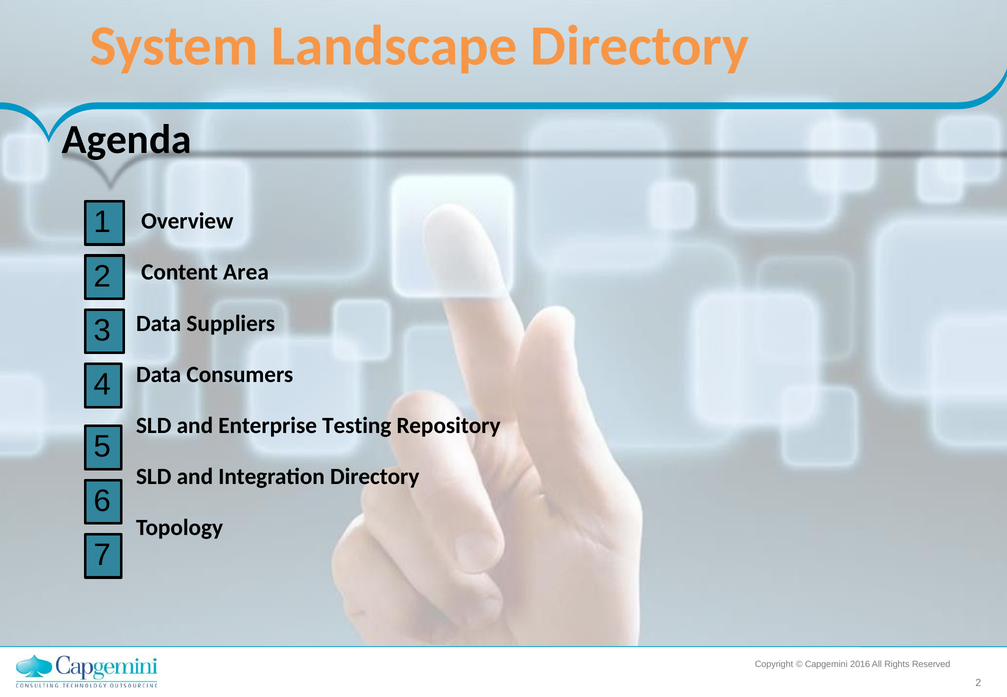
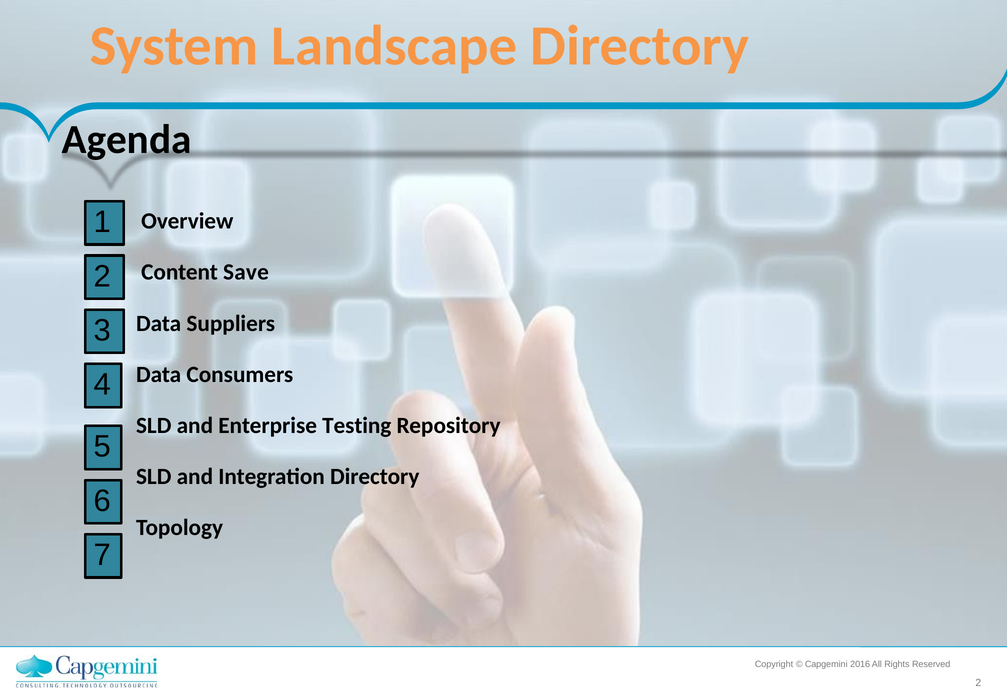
Area: Area -> Save (246, 272)
